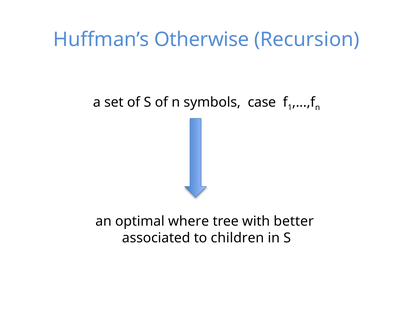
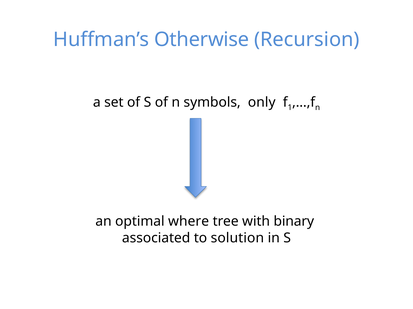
case: case -> only (262, 103)
better: better -> binary (294, 222)
children: children -> solution (237, 239)
